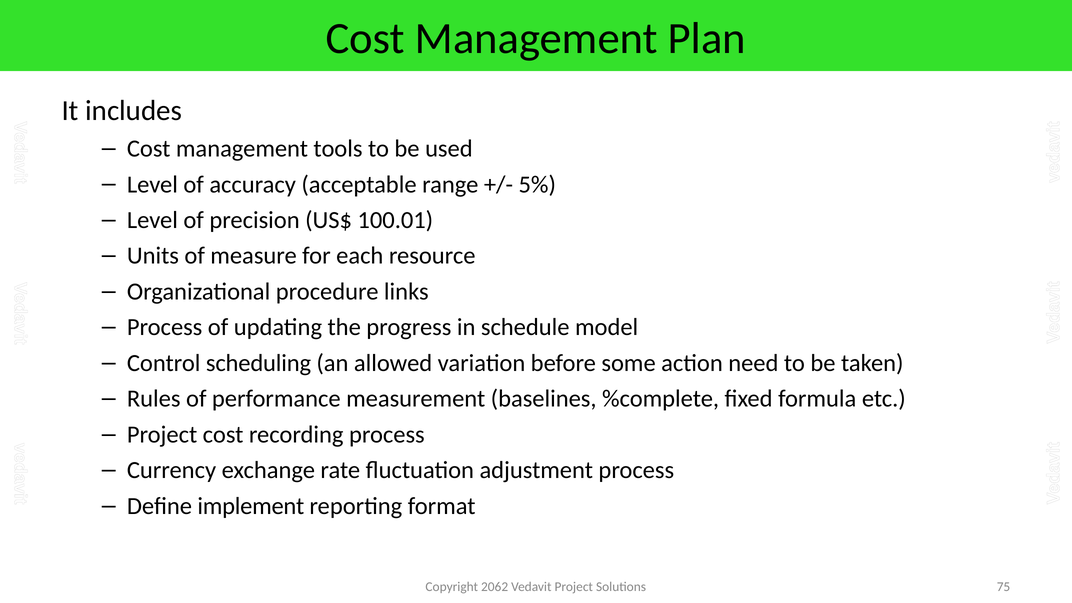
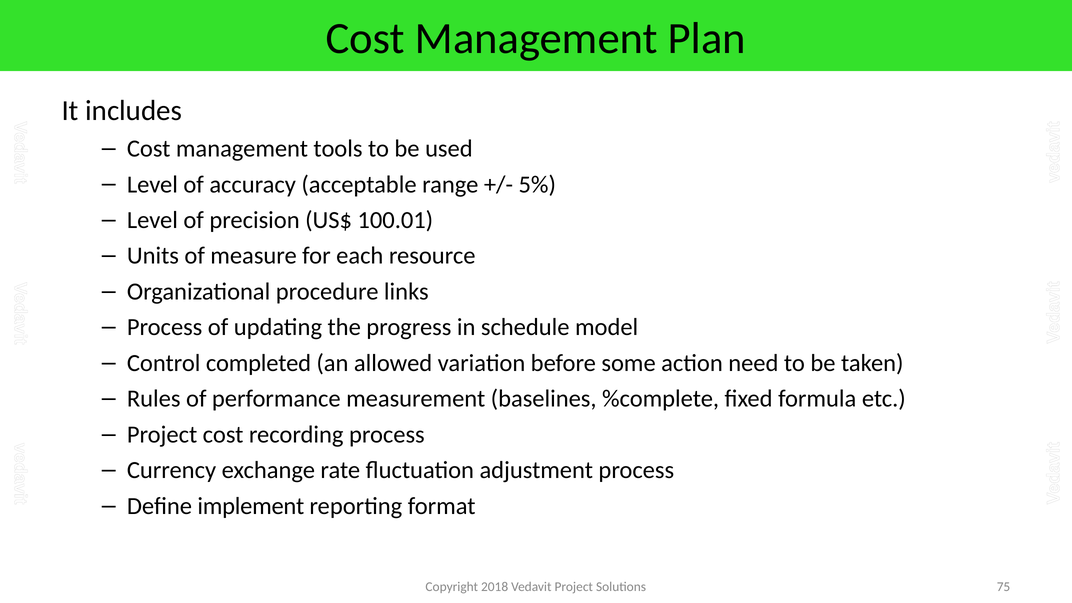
scheduling: scheduling -> completed (259, 363)
2062: 2062 -> 2018 (495, 587)
